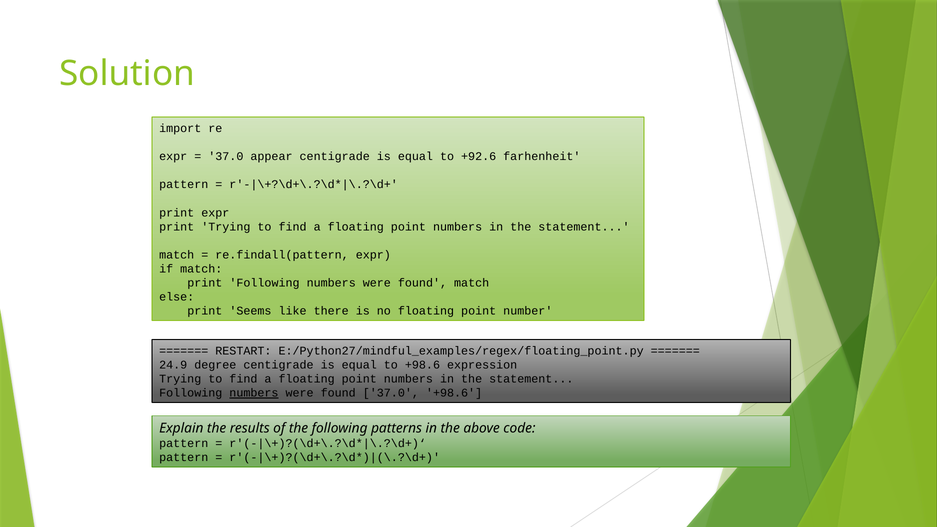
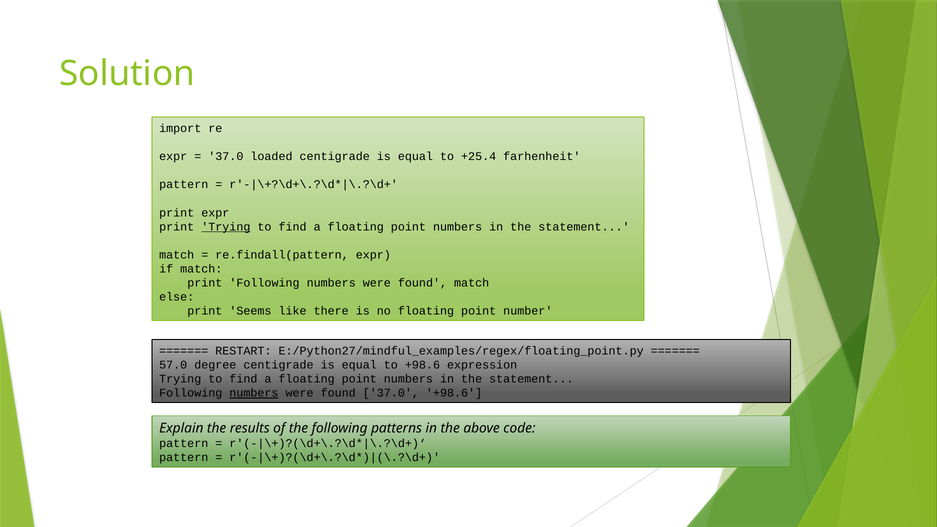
appear: appear -> loaded (271, 156)
+92.6: +92.6 -> +25.4 (479, 156)
Trying underline: none -> present (226, 227)
24.9: 24.9 -> 57.0 (173, 365)
